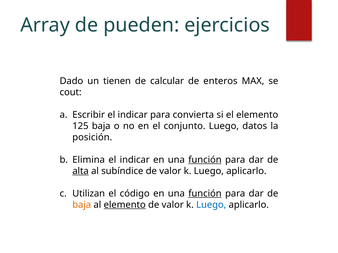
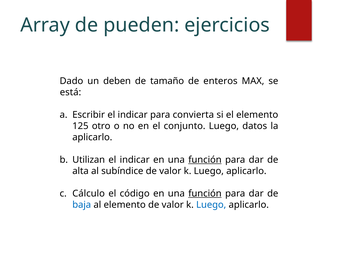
tienen: tienen -> deben (117, 81)
calcular: calcular -> tamaño (167, 81)
cout: cout -> está (71, 92)
125 baja: baja -> otro (101, 126)
posición: posición -> aplicarlo (92, 138)
Elimina: Elimina -> Utilizan (89, 160)
alta underline: present -> none (81, 171)
Utilizan: Utilizan -> Cálculo (89, 194)
baja colour: orange -> blue (82, 205)
elemento underline: present -> none (125, 205)
